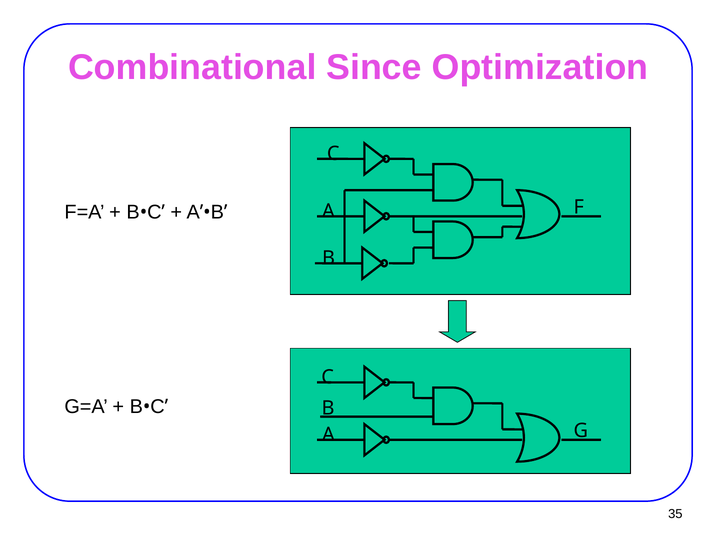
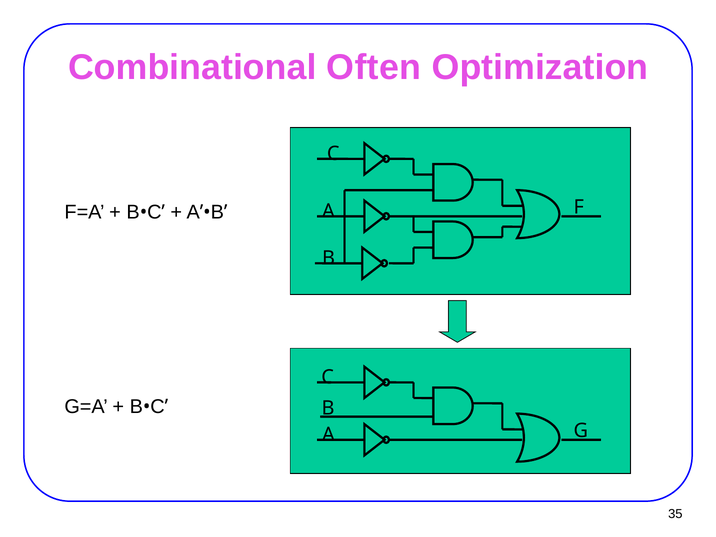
Since: Since -> Often (374, 68)
